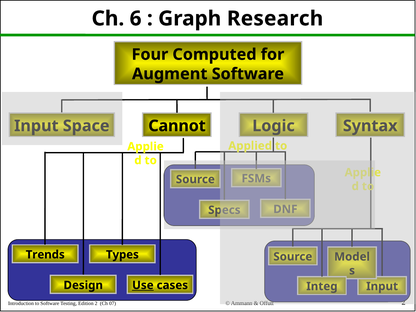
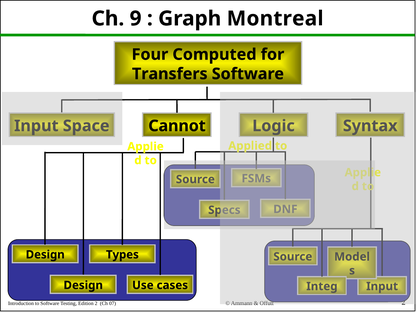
6: 6 -> 9 (136, 19)
Research: Research -> Montreal (275, 19)
Augment: Augment -> Transfers (170, 74)
Trends: Trends -> Design (45, 255)
Use underline: present -> none (143, 285)
